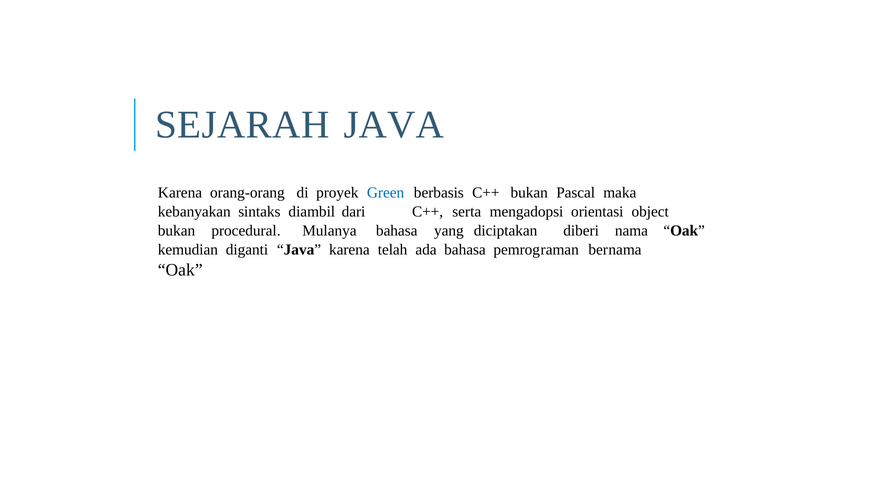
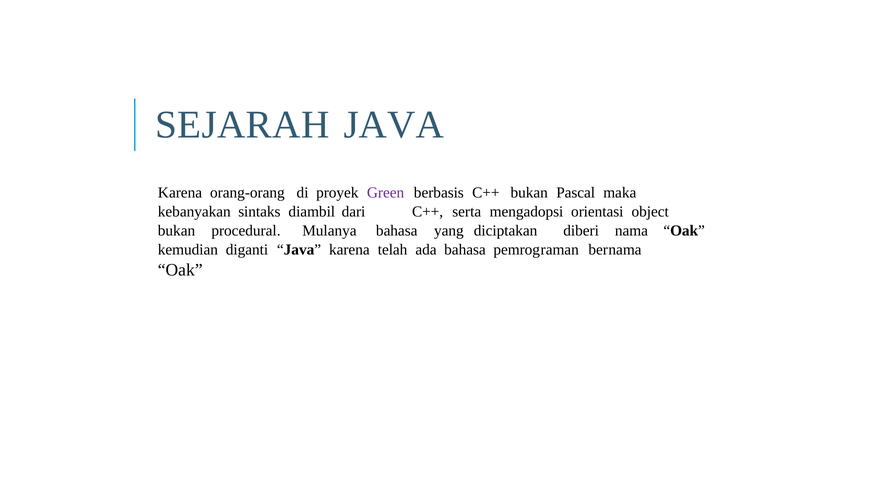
Green colour: blue -> purple (386, 193)
